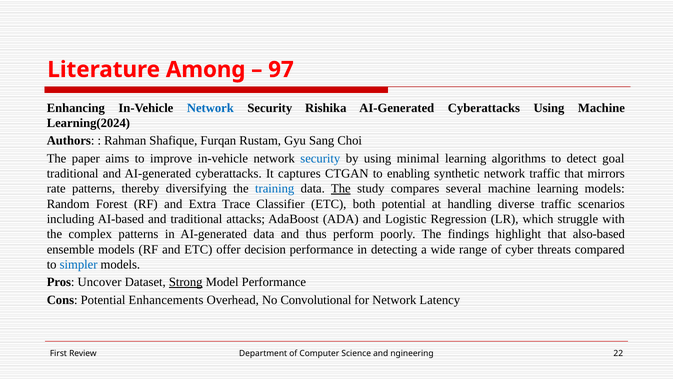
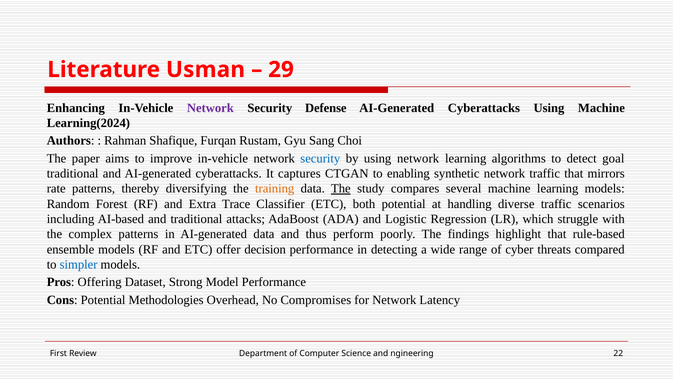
Among: Among -> Usman (205, 70)
97: 97 -> 29 (281, 70)
Network colour: blue -> purple (210, 108)
Rishika: Rishika -> Defense (326, 108)
using minimal: minimal -> network (418, 158)
training colour: blue -> orange (275, 188)
also-based: also-based -> rule-based (599, 234)
Uncover: Uncover -> Offering (100, 282)
Strong underline: present -> none (186, 282)
Enhancements: Enhancements -> Methodologies (166, 300)
Convolutional: Convolutional -> Compromises (316, 300)
